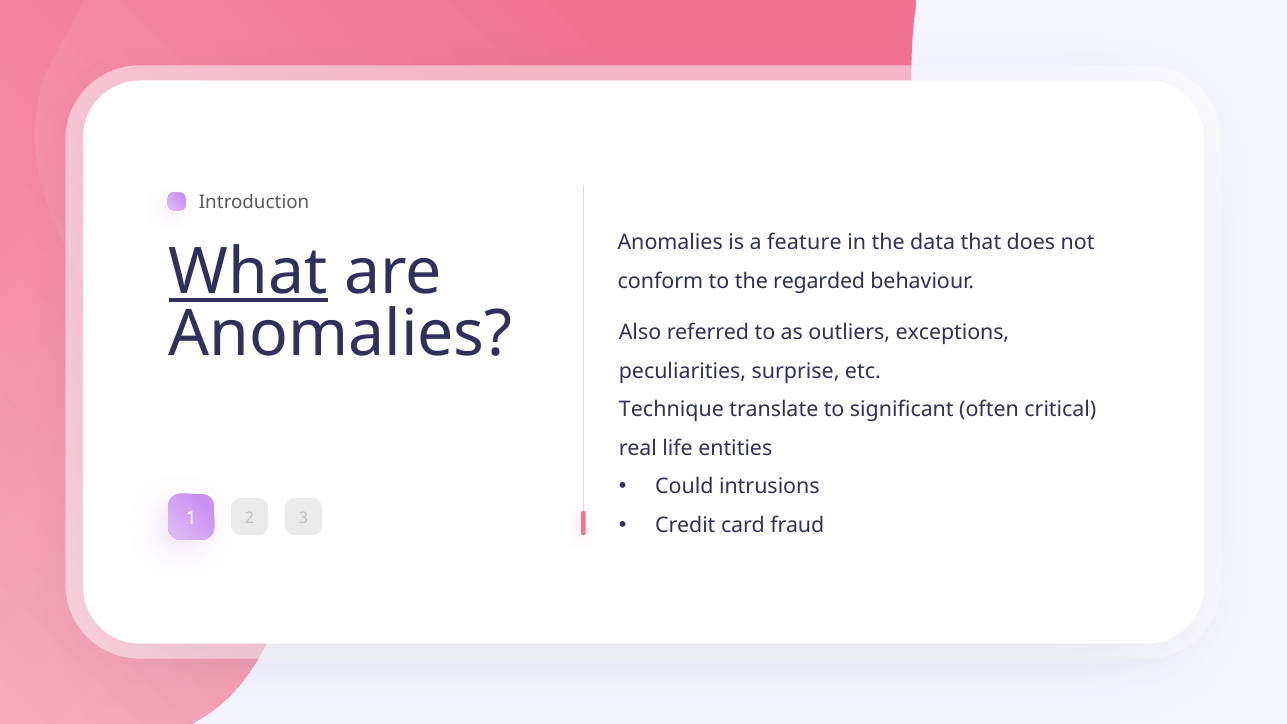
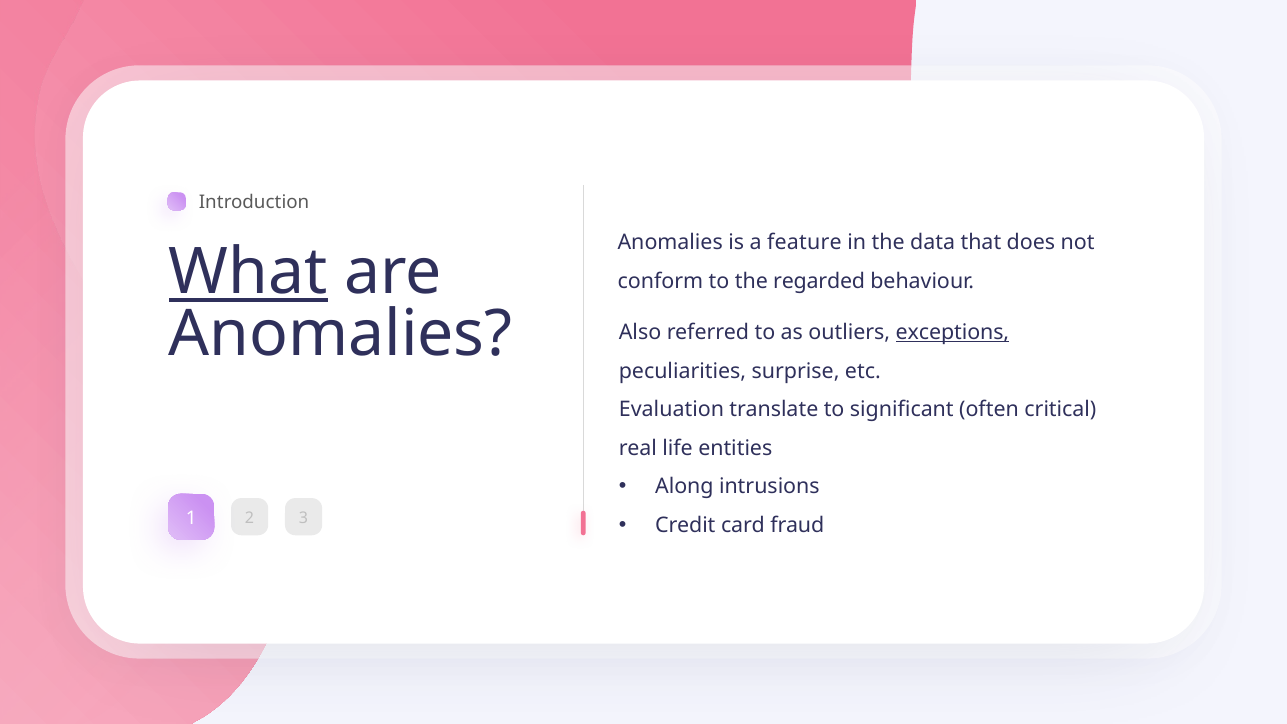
exceptions underline: none -> present (952, 333)
Technique: Technique -> Evaluation (671, 410)
Could: Could -> Along (684, 487)
